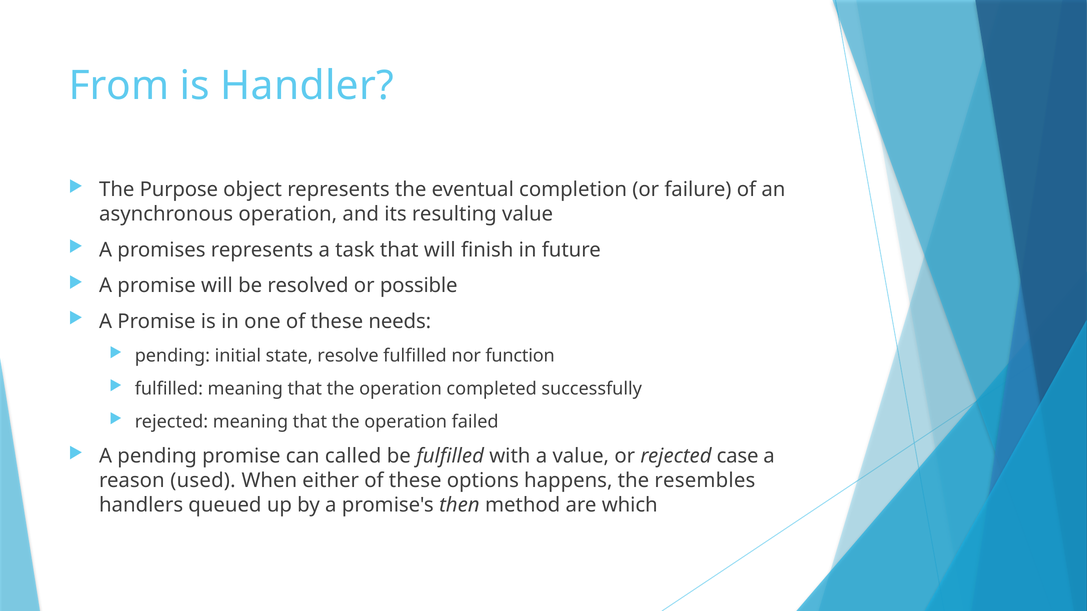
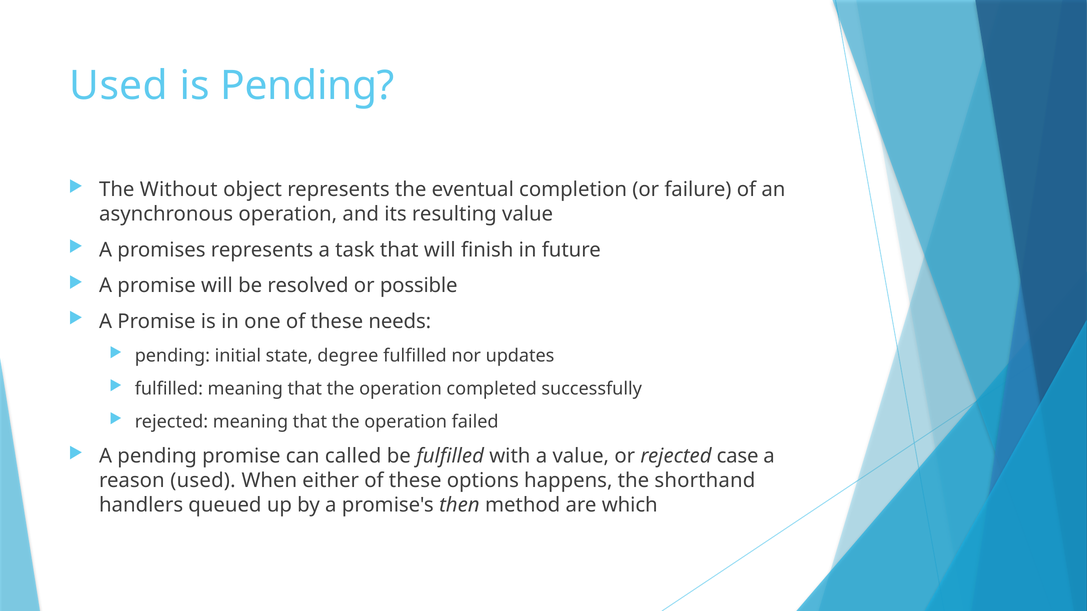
From: From -> Used (119, 86)
is Handler: Handler -> Pending (308, 86)
Purpose: Purpose -> Without (179, 190)
resolve: resolve -> degree (348, 356)
function: function -> updates (520, 356)
resembles: resembles -> shorthand (705, 481)
